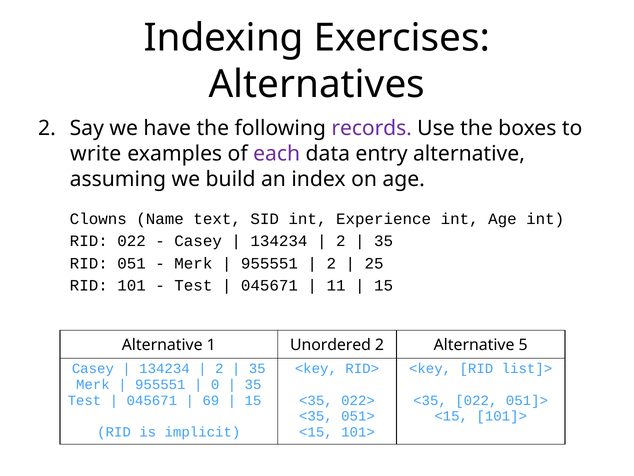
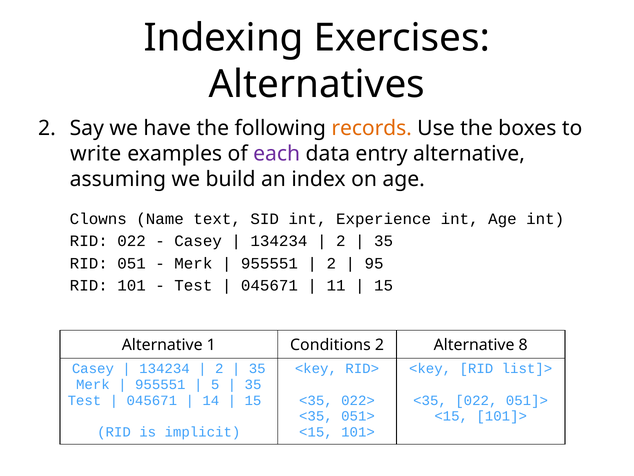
records colour: purple -> orange (372, 128)
25: 25 -> 95 (374, 263)
Unordered: Unordered -> Conditions (330, 345)
5: 5 -> 8 (523, 345)
0: 0 -> 5 (215, 384)
69: 69 -> 14 (211, 400)
